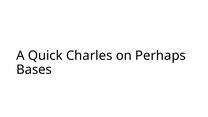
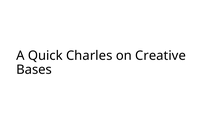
Perhaps: Perhaps -> Creative (160, 56)
